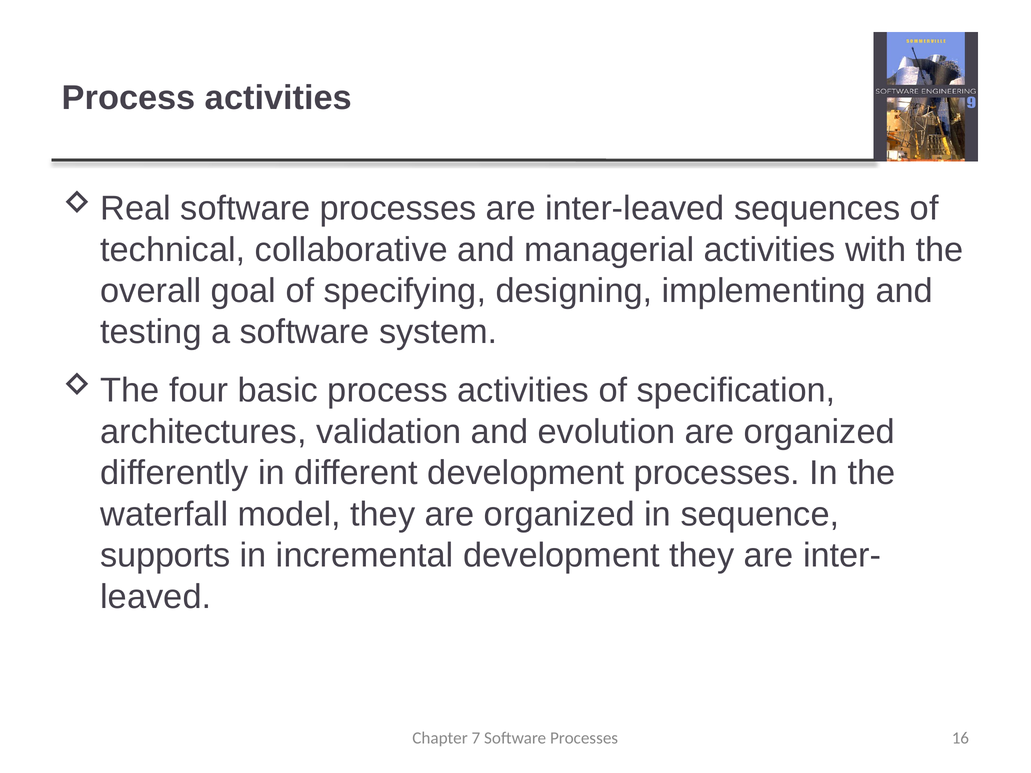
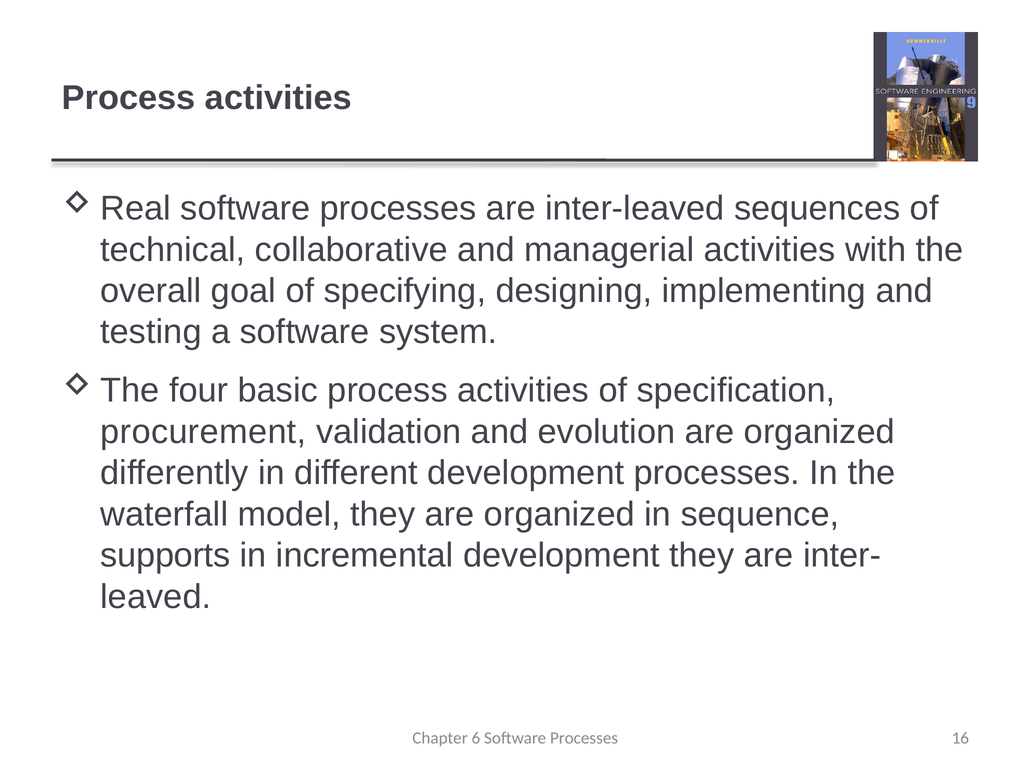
architectures: architectures -> procurement (203, 432)
7: 7 -> 6 (476, 738)
